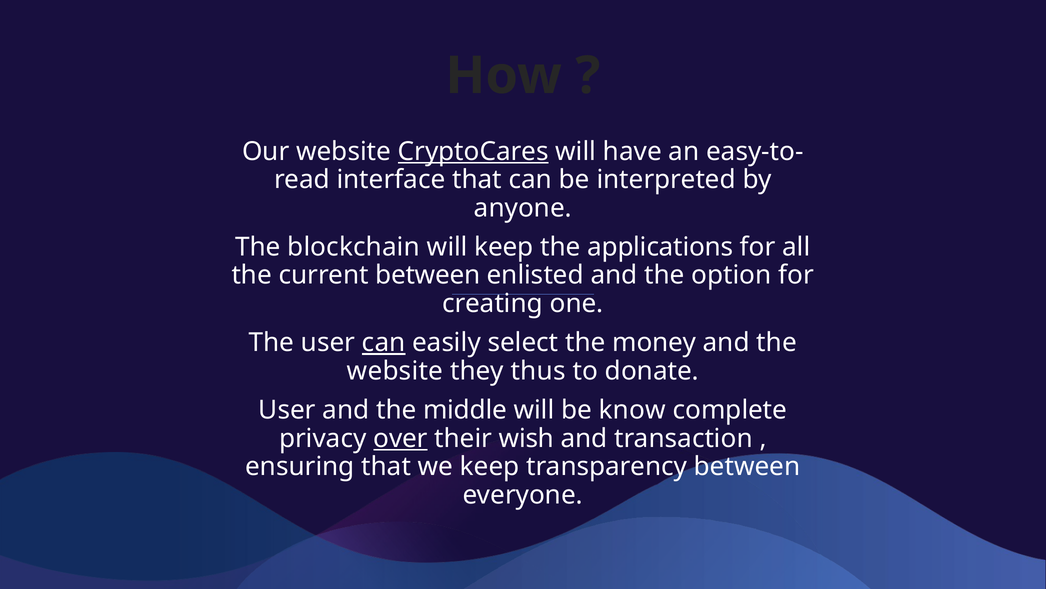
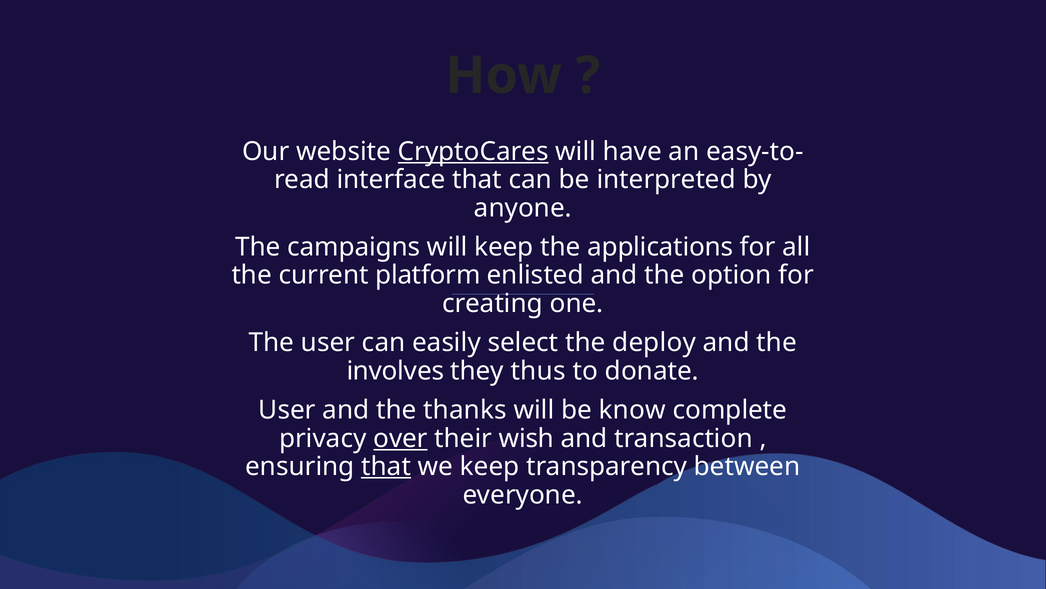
blockchain: blockchain -> campaigns (354, 247)
current between: between -> platform (428, 275)
can underline: present -> none (384, 342)
money: money -> deploy (654, 342)
website: website -> involves (395, 371)
middle: middle -> thanks (465, 410)
that underline: none -> present (386, 466)
